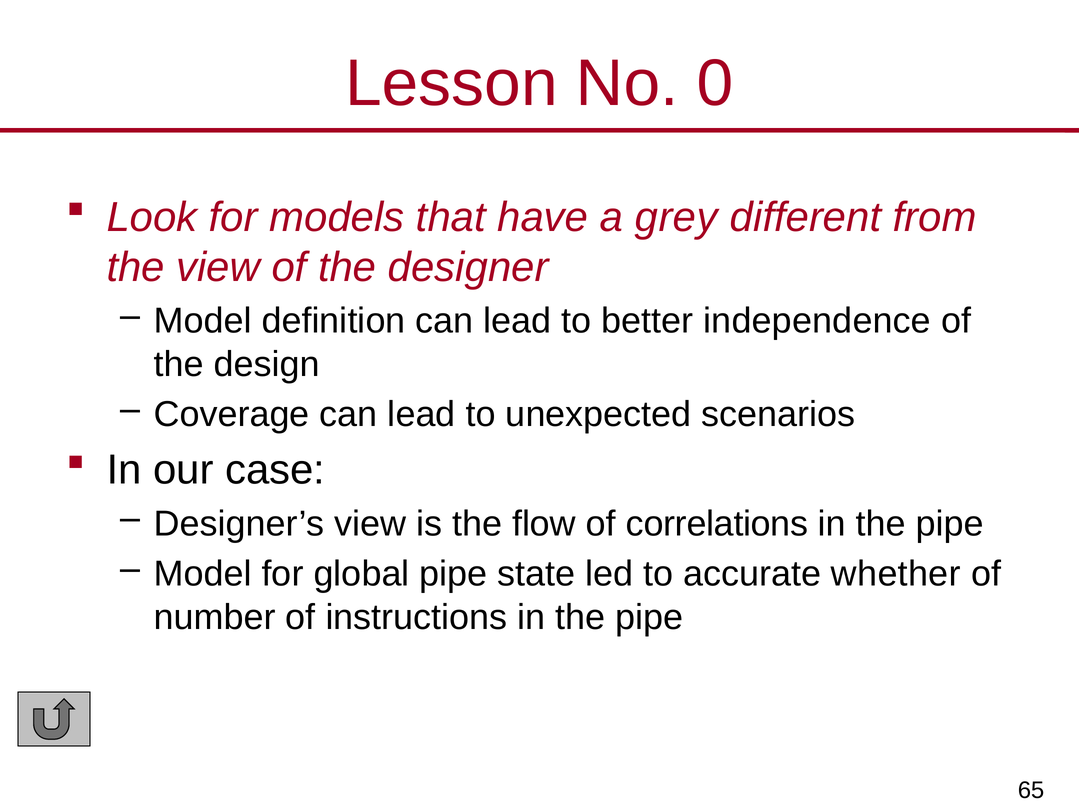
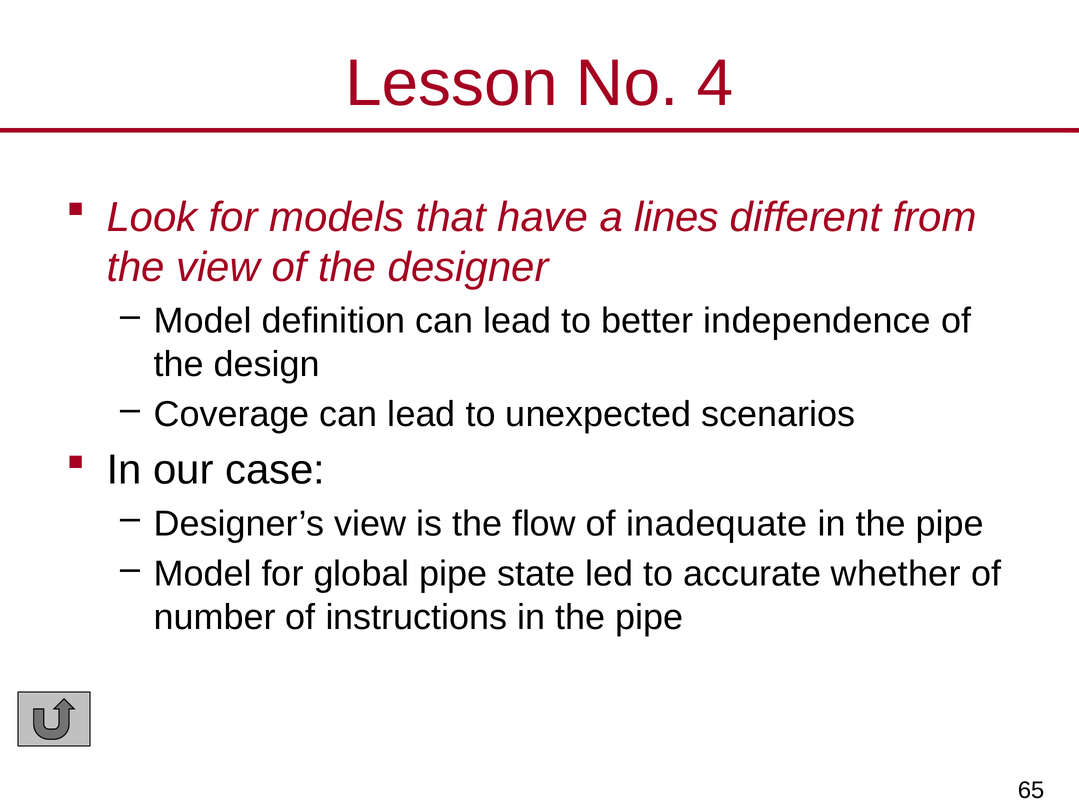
0: 0 -> 4 (715, 83)
grey: grey -> lines (677, 217)
correlations: correlations -> inadequate (717, 524)
